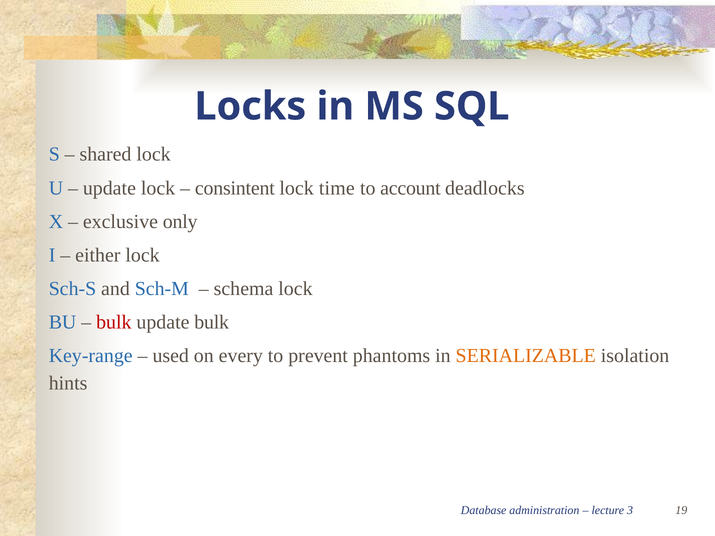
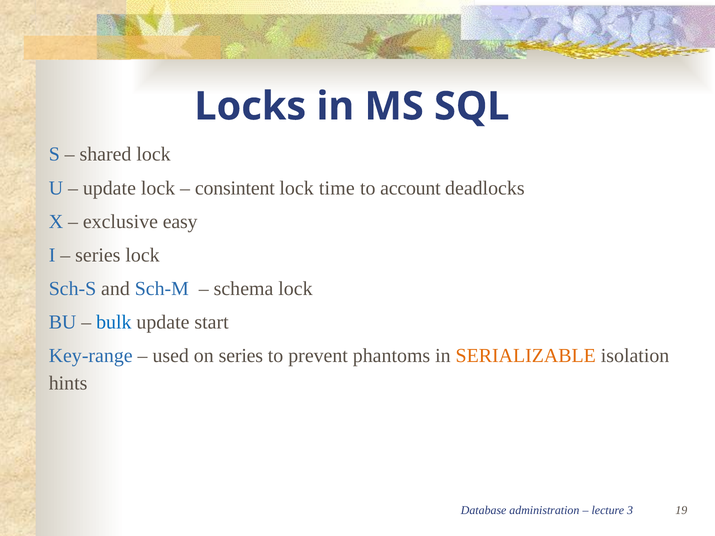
only: only -> easy (180, 222)
either: either -> series (98, 255)
bulk colour: red -> blue (114, 322)
update bulk: bulk -> start (212, 322)
on every: every -> series (241, 356)
